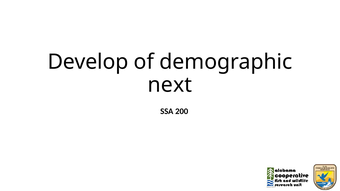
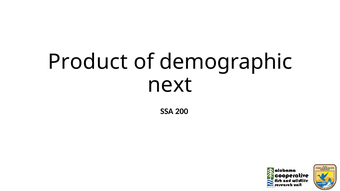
Develop: Develop -> Product (88, 62)
